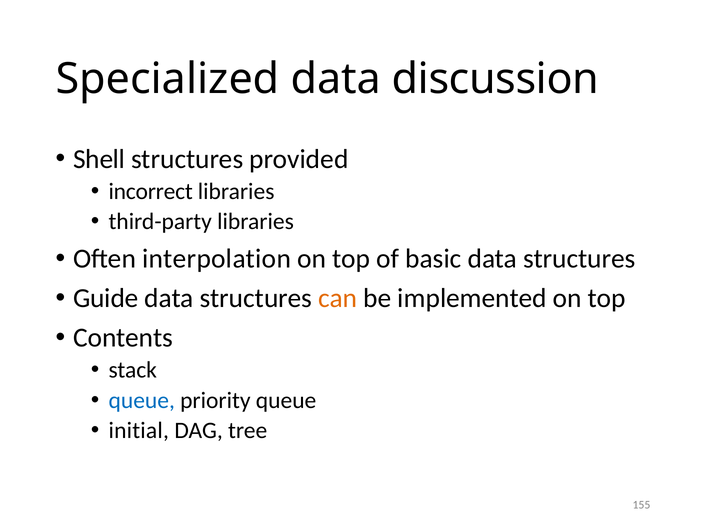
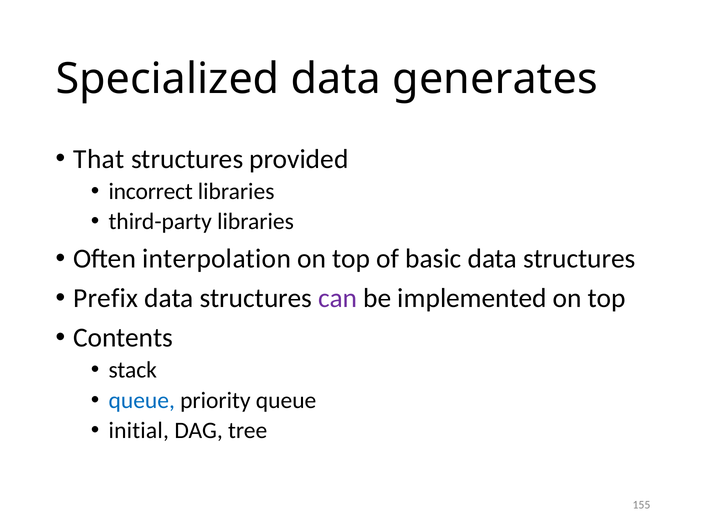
discussion: discussion -> generates (495, 79)
Shell: Shell -> That (99, 159)
Guide: Guide -> Prefix (106, 299)
can colour: orange -> purple (338, 299)
